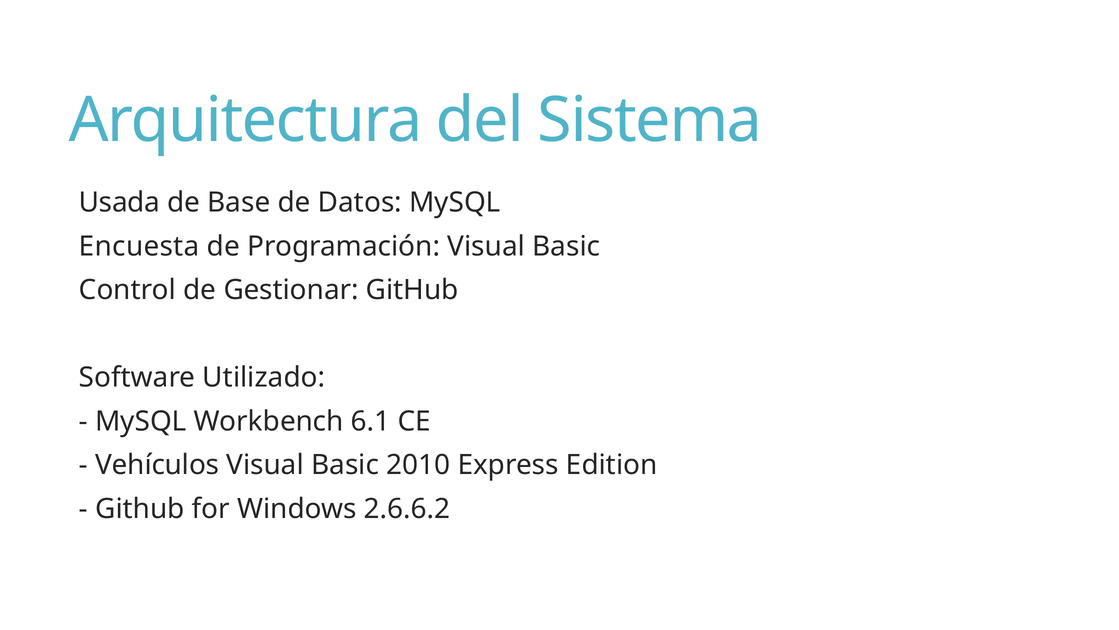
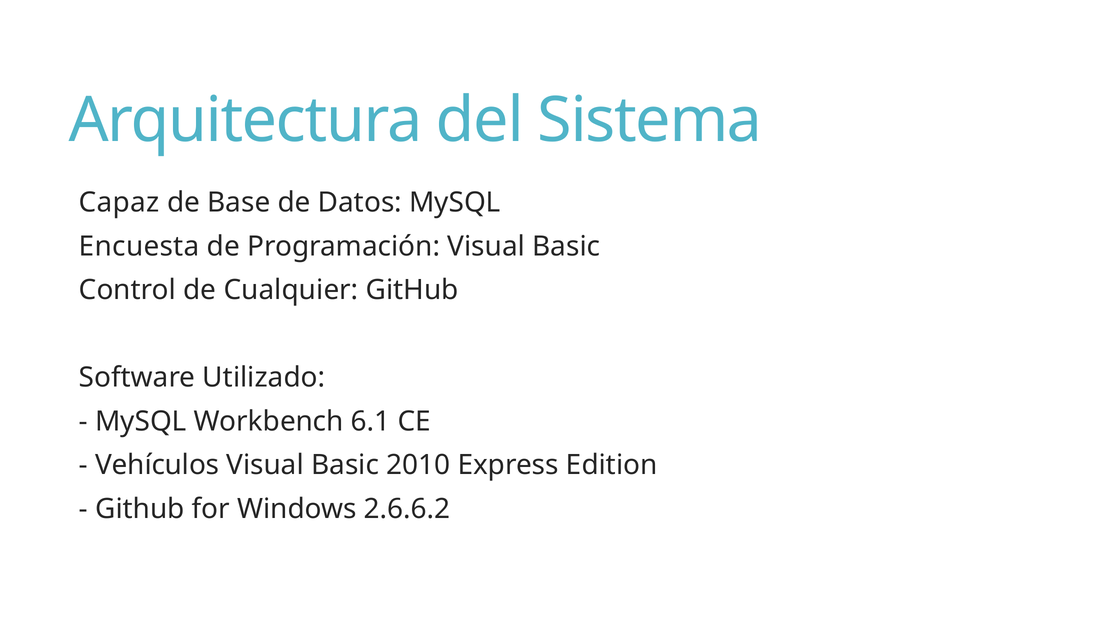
Usada: Usada -> Capaz (119, 202)
Gestionar: Gestionar -> Cualquier (291, 290)
